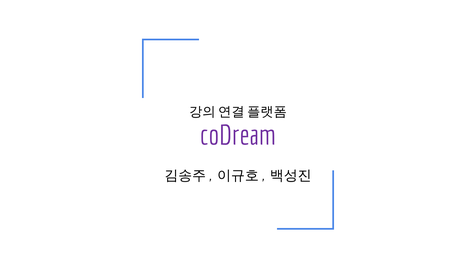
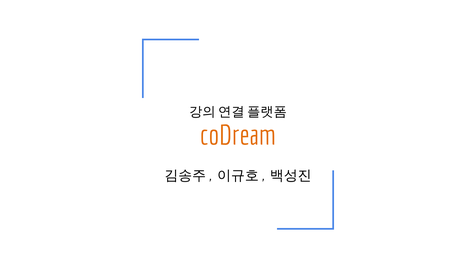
coDream colour: purple -> orange (238, 136)
